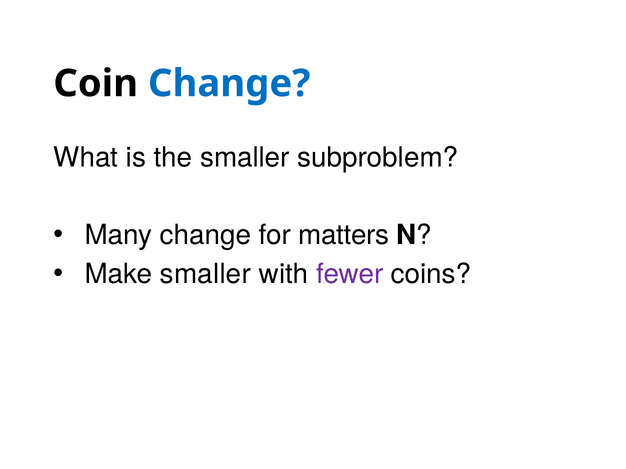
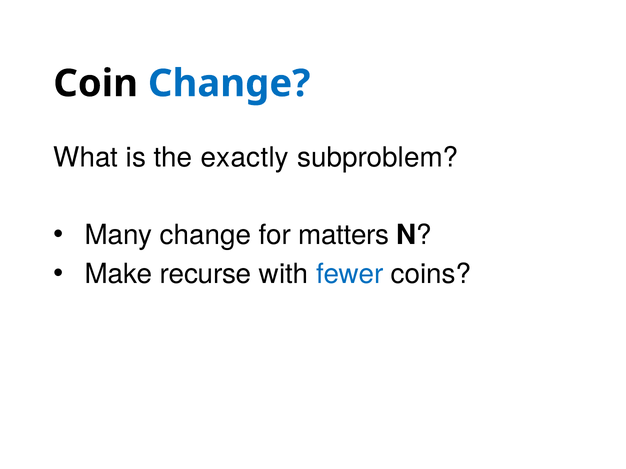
the smaller: smaller -> exactly (245, 158)
Make smaller: smaller -> recurse (206, 274)
fewer colour: purple -> blue (350, 274)
